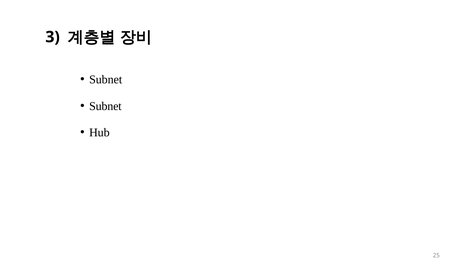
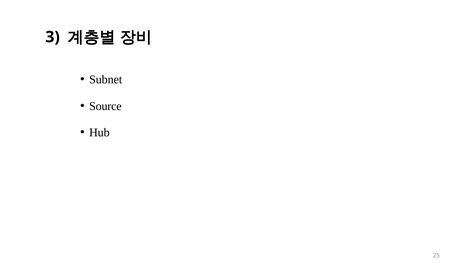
Subnet: Subnet -> Source (105, 106)
